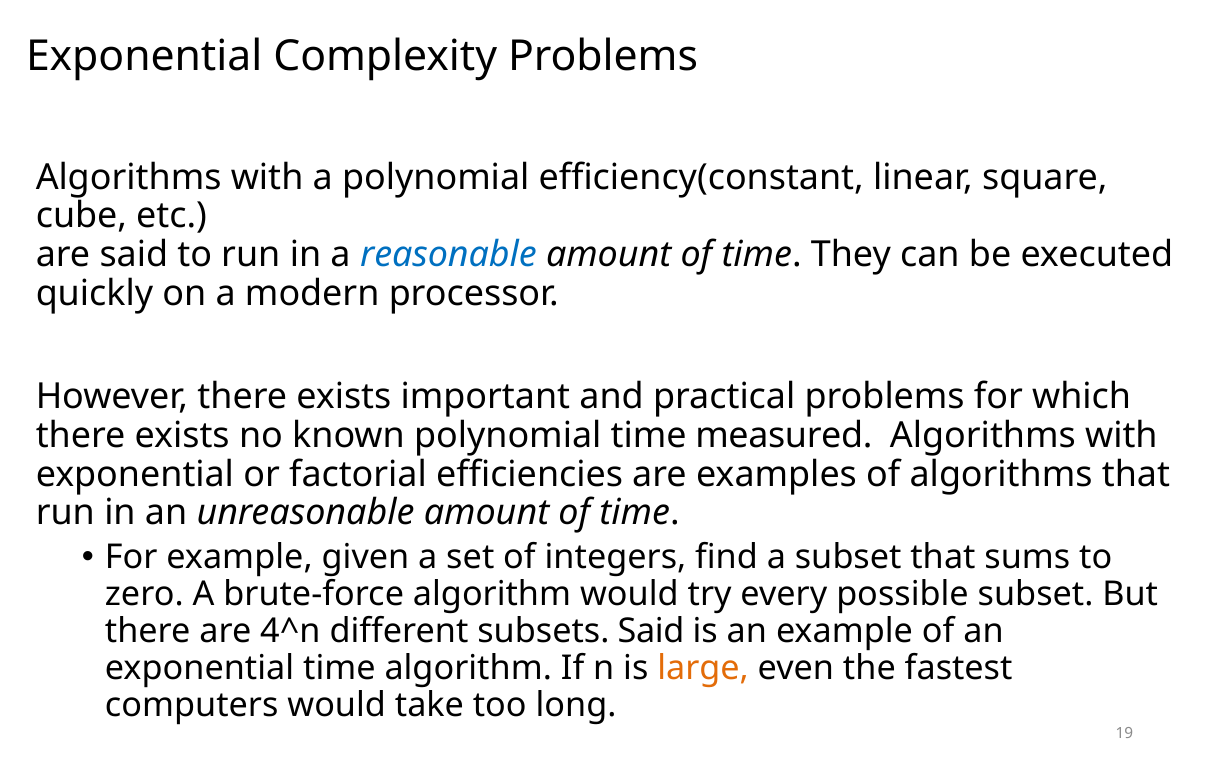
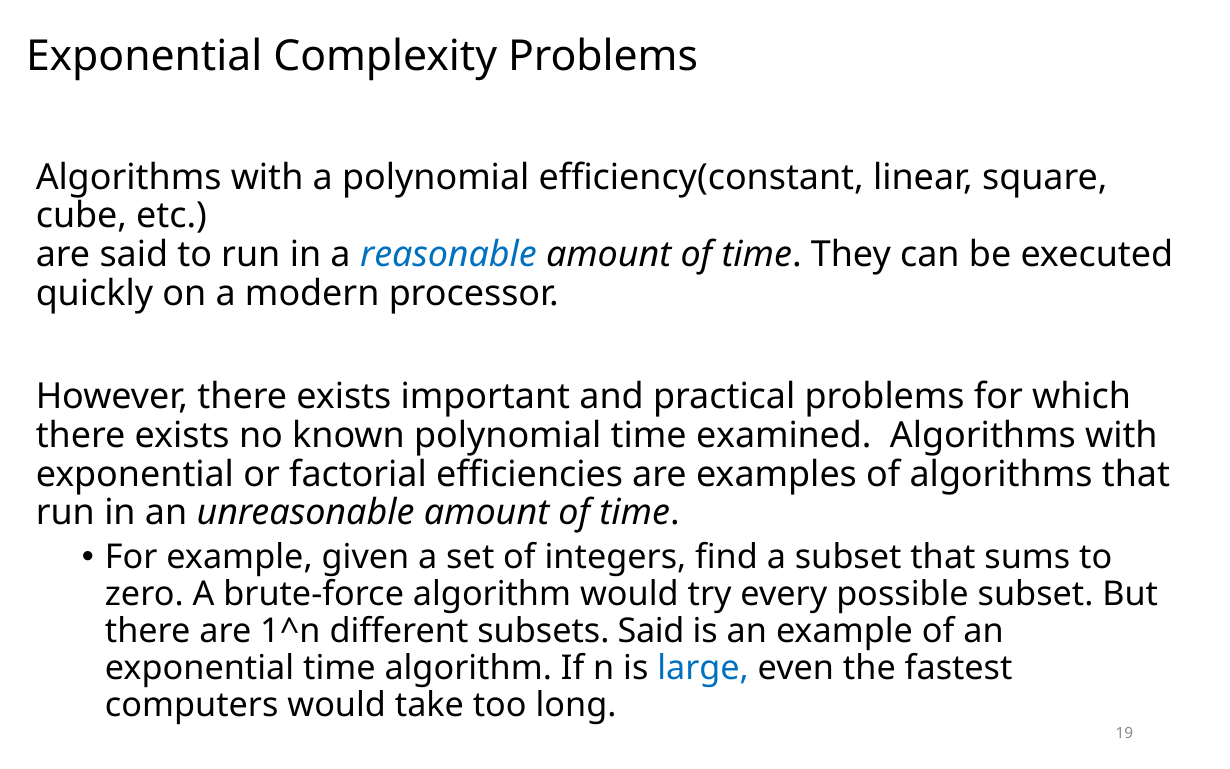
measured: measured -> examined (784, 435)
4^n: 4^n -> 1^n (290, 631)
large colour: orange -> blue (703, 668)
